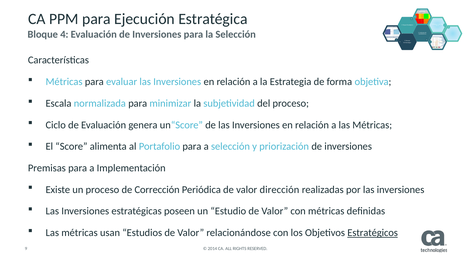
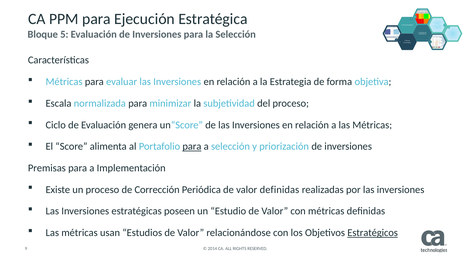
4: 4 -> 5 (64, 34)
para underline: none -> present (192, 146)
valor dirección: dirección -> definidas (279, 189)
